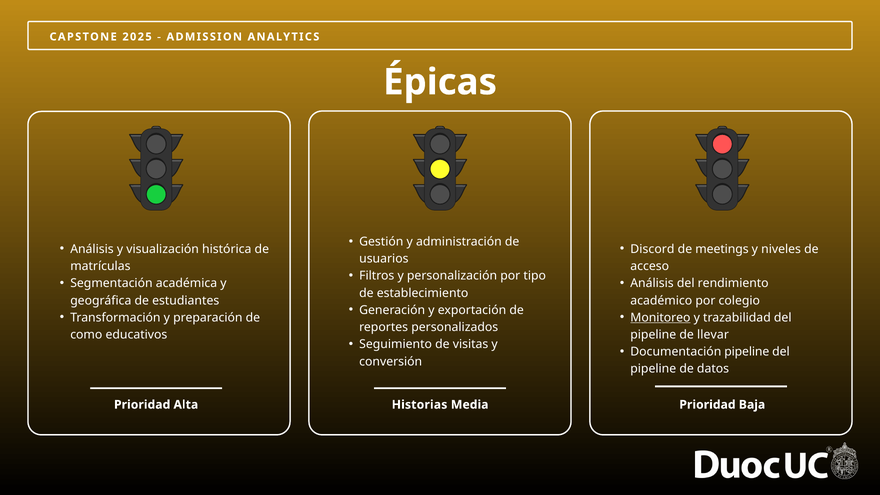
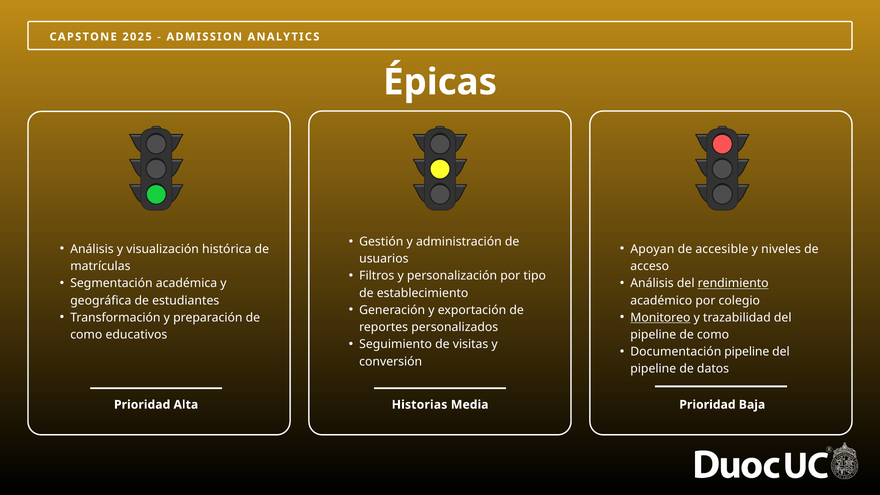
Discord: Discord -> Apoyan (652, 249)
meetings: meetings -> accesible (722, 249)
rendimiento underline: none -> present (733, 283)
pipeline de llevar: llevar -> como (713, 335)
